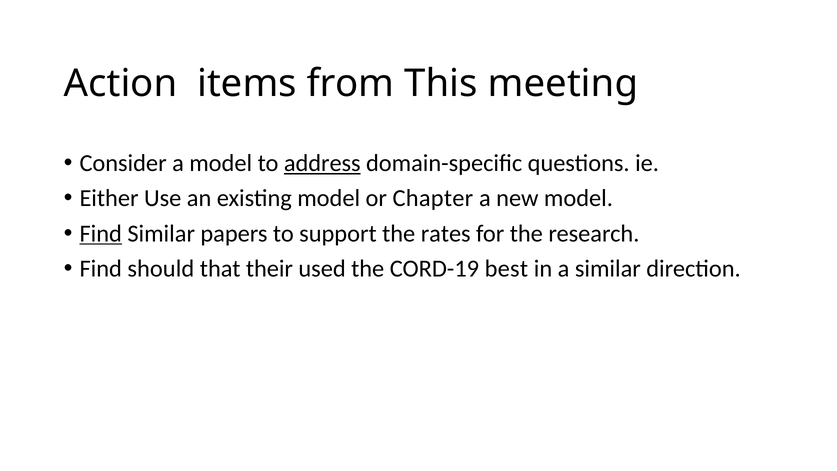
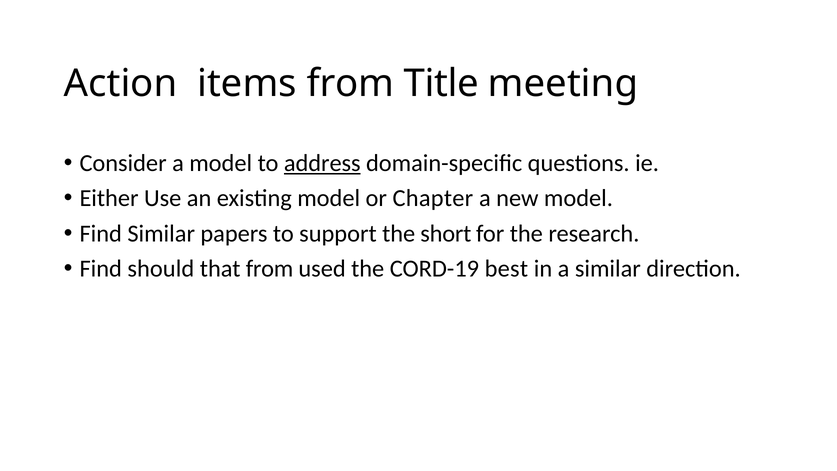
This: This -> Title (441, 84)
Find underline: present -> none (101, 233)
rates: rates -> short (446, 233)
that their: their -> from (270, 268)
